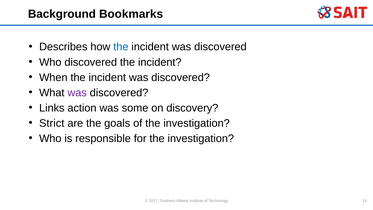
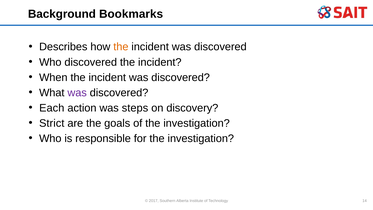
the colour: blue -> orange (121, 47)
Links: Links -> Each (52, 108)
some: some -> steps (135, 108)
